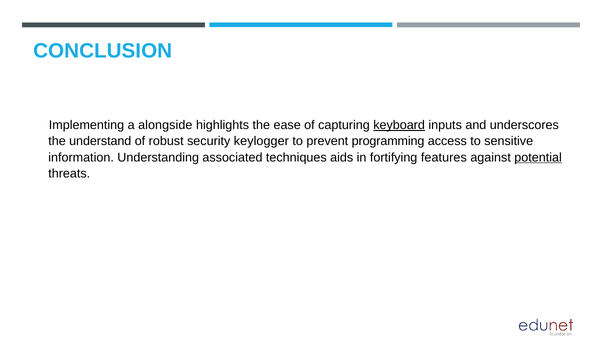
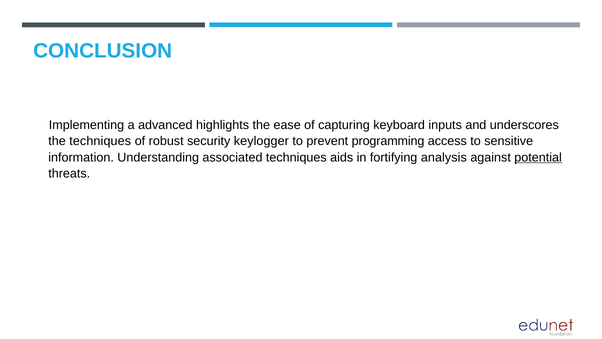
alongside: alongside -> advanced (165, 125)
keyboard underline: present -> none (399, 125)
the understand: understand -> techniques (100, 141)
features: features -> analysis (444, 157)
